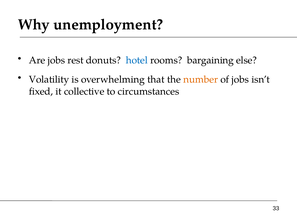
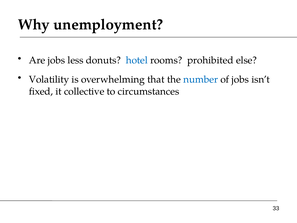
rest: rest -> less (76, 60)
bargaining: bargaining -> prohibited (210, 60)
number colour: orange -> blue (201, 79)
